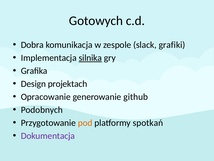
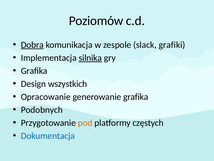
Gotowych: Gotowych -> Poziomów (96, 21)
Dobra underline: none -> present (32, 45)
projektach: projektach -> wszystkich (68, 84)
generowanie github: github -> grafika (136, 97)
spotkań: spotkań -> częstych (148, 122)
Dokumentacja colour: purple -> blue (48, 135)
